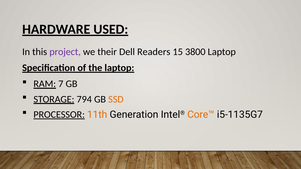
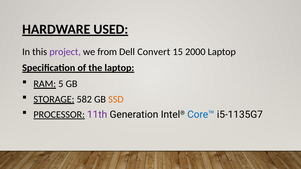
their: their -> from (107, 52)
Readers: Readers -> Convert (154, 52)
3800: 3800 -> 2000 (195, 52)
7: 7 -> 5 (61, 84)
794: 794 -> 582 (84, 99)
11th colour: orange -> purple (97, 115)
Core™ colour: orange -> blue (201, 115)
